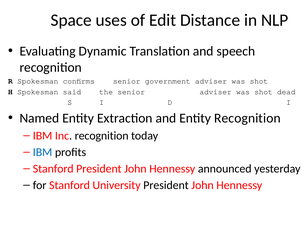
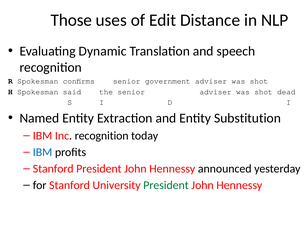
Space: Space -> Those (71, 20)
Entity Recognition: Recognition -> Substitution (247, 118)
President colour: black -> green (166, 185)
